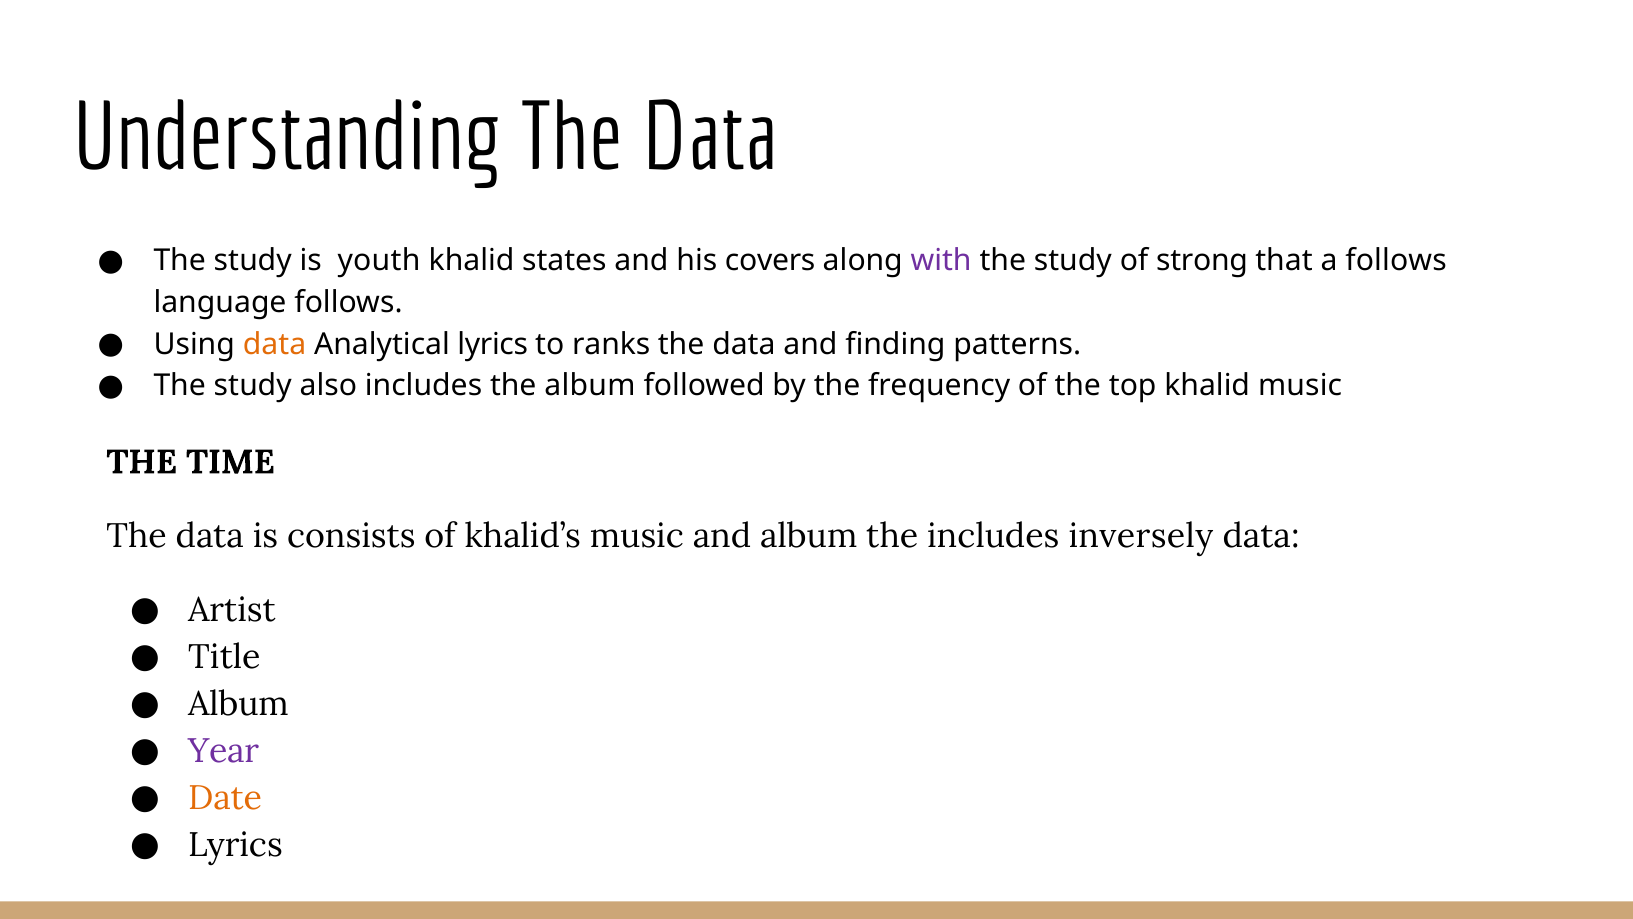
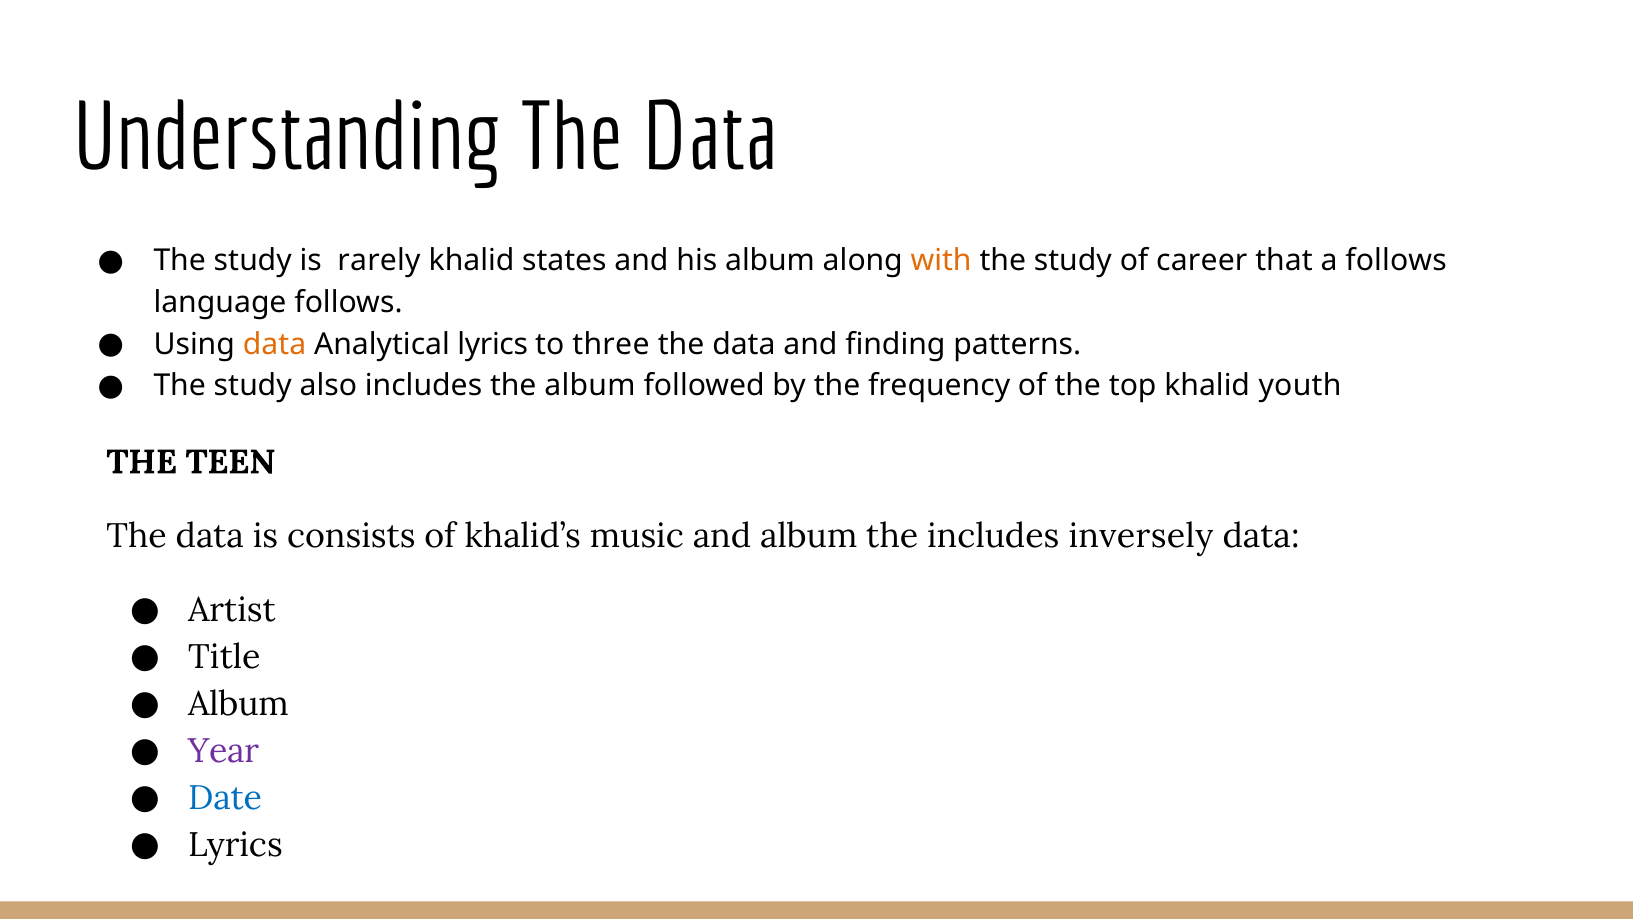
youth: youth -> rarely (379, 261)
his covers: covers -> album (770, 261)
with colour: purple -> orange (941, 261)
strong: strong -> career (1202, 261)
ranks: ranks -> three (611, 344)
khalid music: music -> youth (1300, 386)
TIME: TIME -> TEEN (231, 462)
Date colour: orange -> blue (225, 798)
